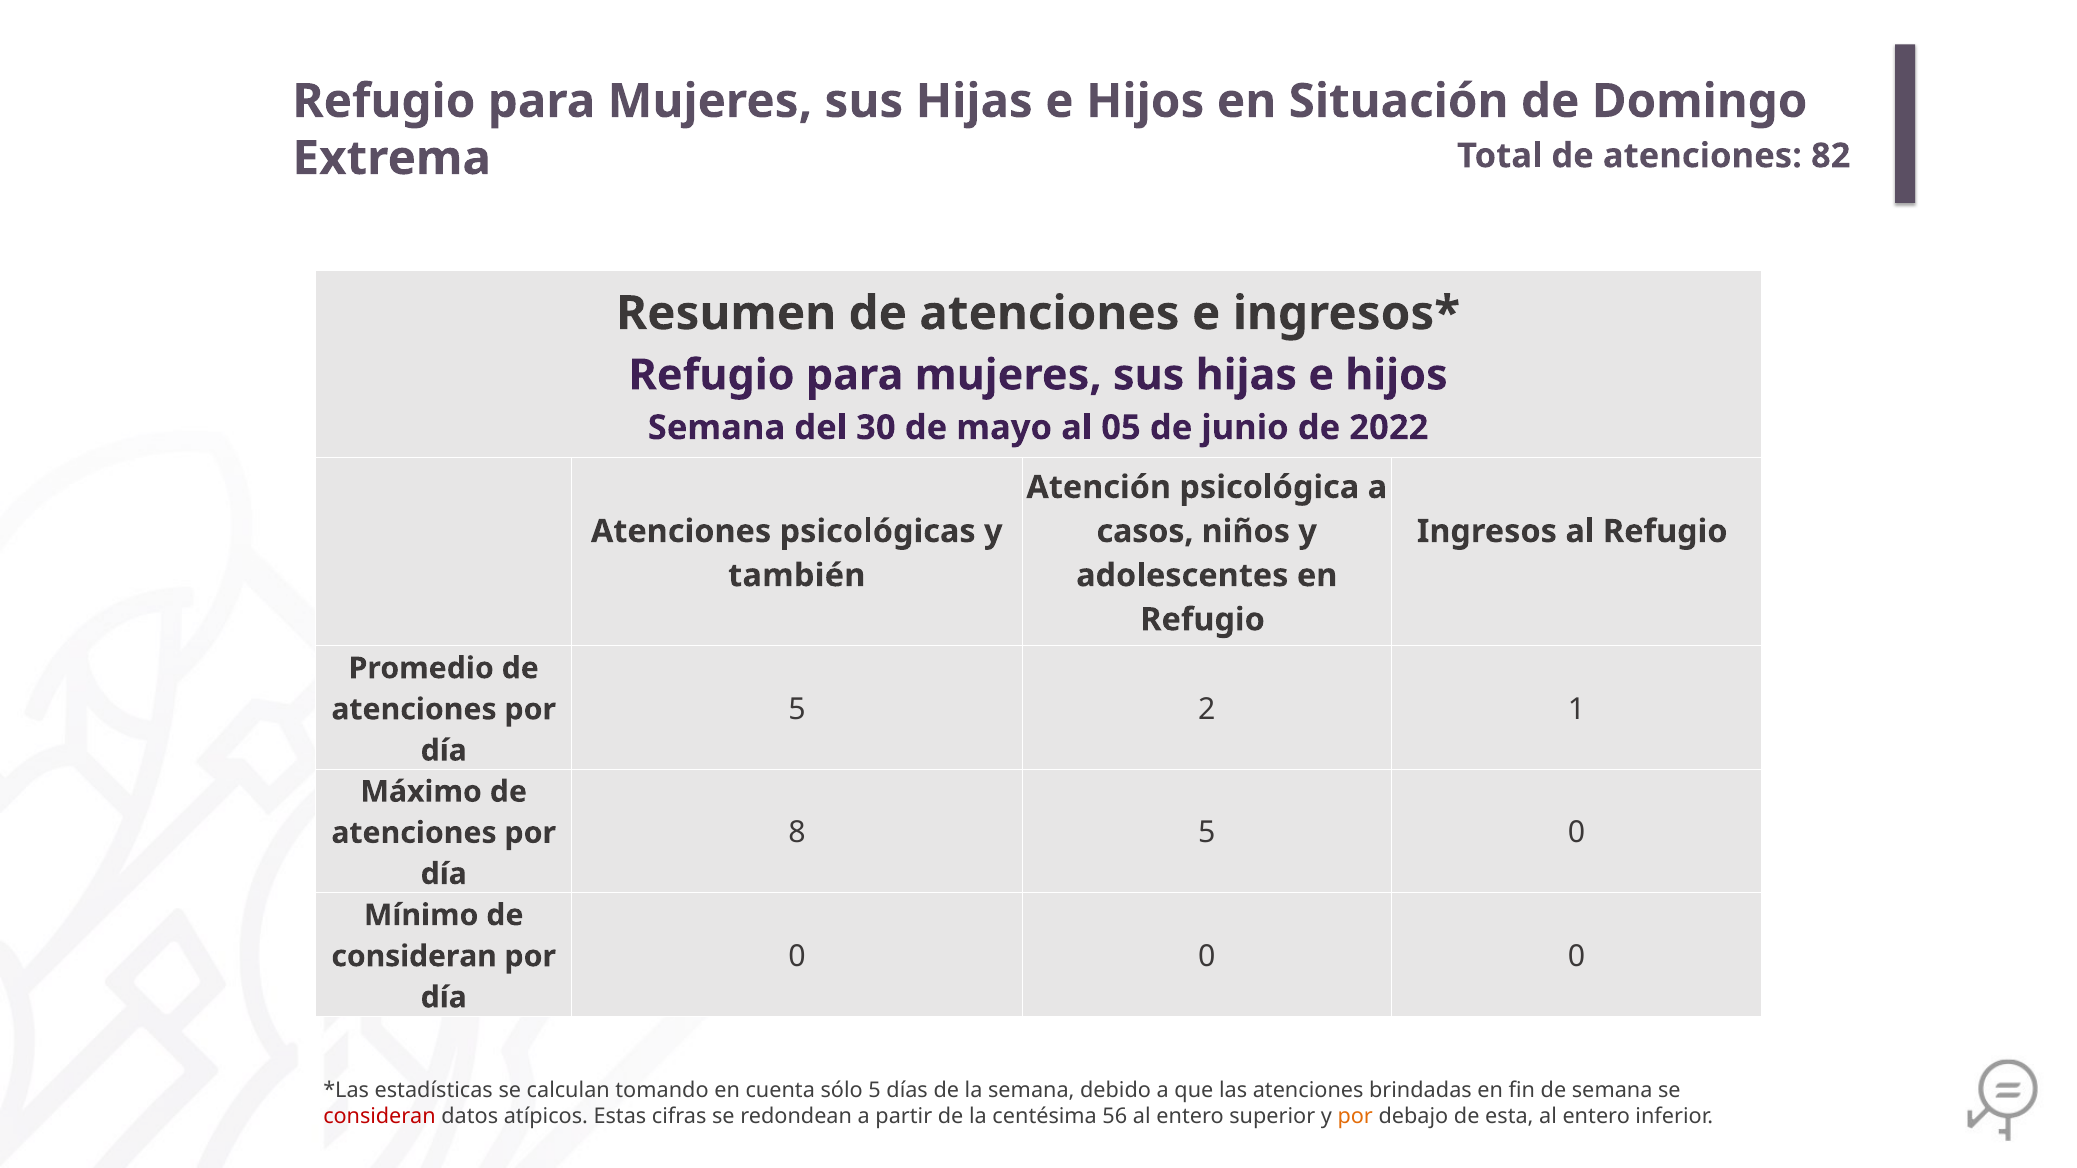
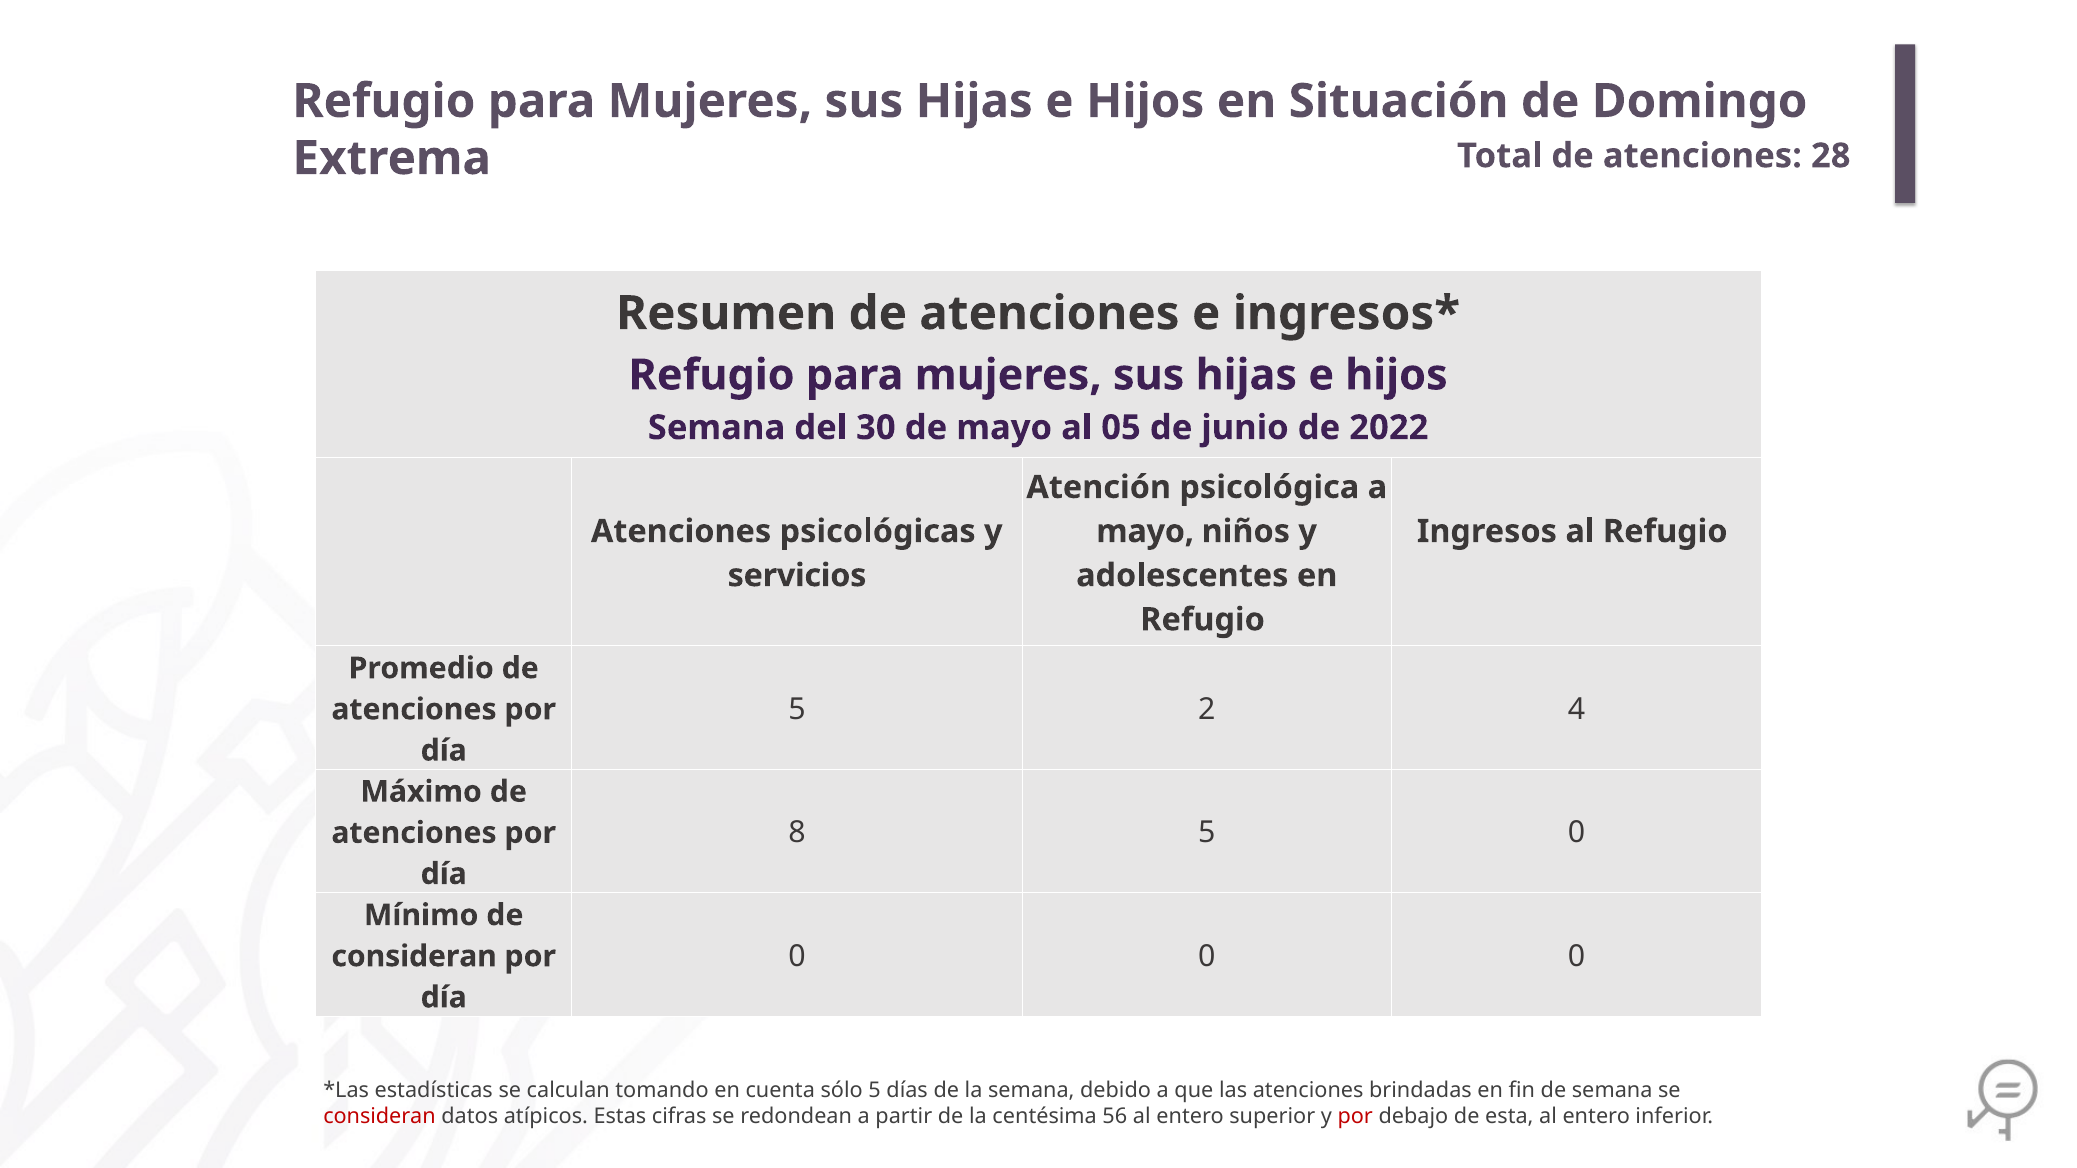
82: 82 -> 28 (1831, 156)
casos: casos -> mayo (1145, 532)
también: también -> servicios (797, 576)
1: 1 -> 4 (1577, 710)
por colour: orange -> red (1355, 1117)
